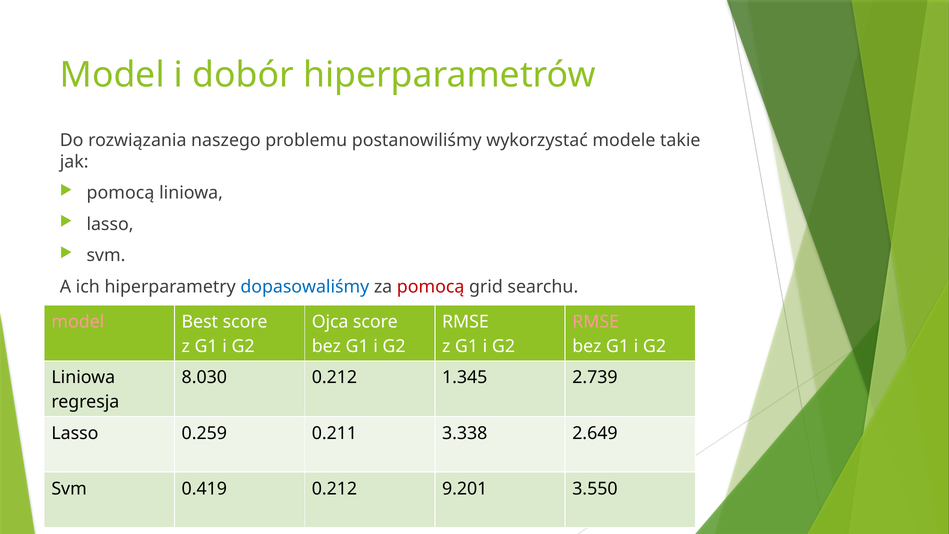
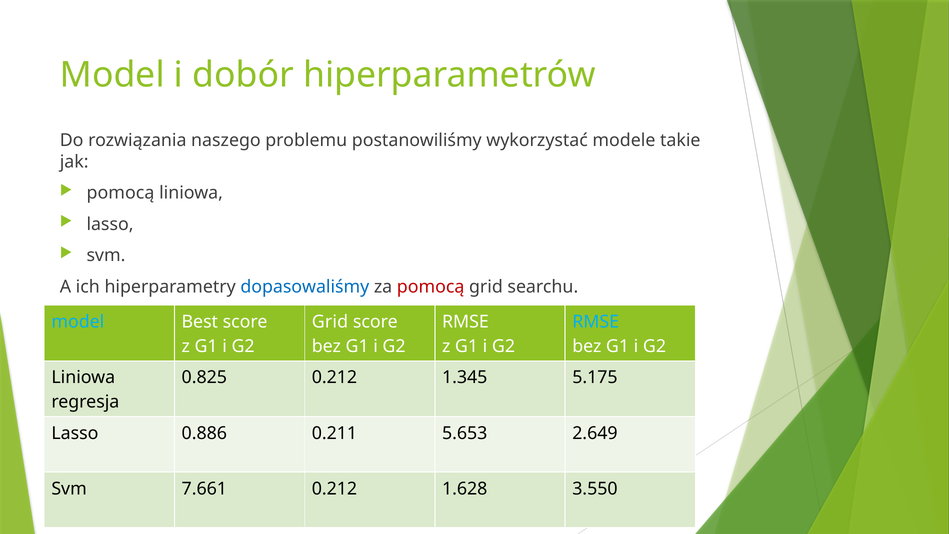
model colour: pink -> light blue (78, 322)
Ojca: Ojca -> Grid (330, 322)
RMSE colour: pink -> light blue (596, 322)
8.030: 8.030 -> 0.825 (204, 377)
2.739: 2.739 -> 5.175 (595, 377)
0.259: 0.259 -> 0.886 (204, 433)
3.338: 3.338 -> 5.653 (465, 433)
0.419: 0.419 -> 7.661 (204, 489)
9.201: 9.201 -> 1.628 (465, 489)
